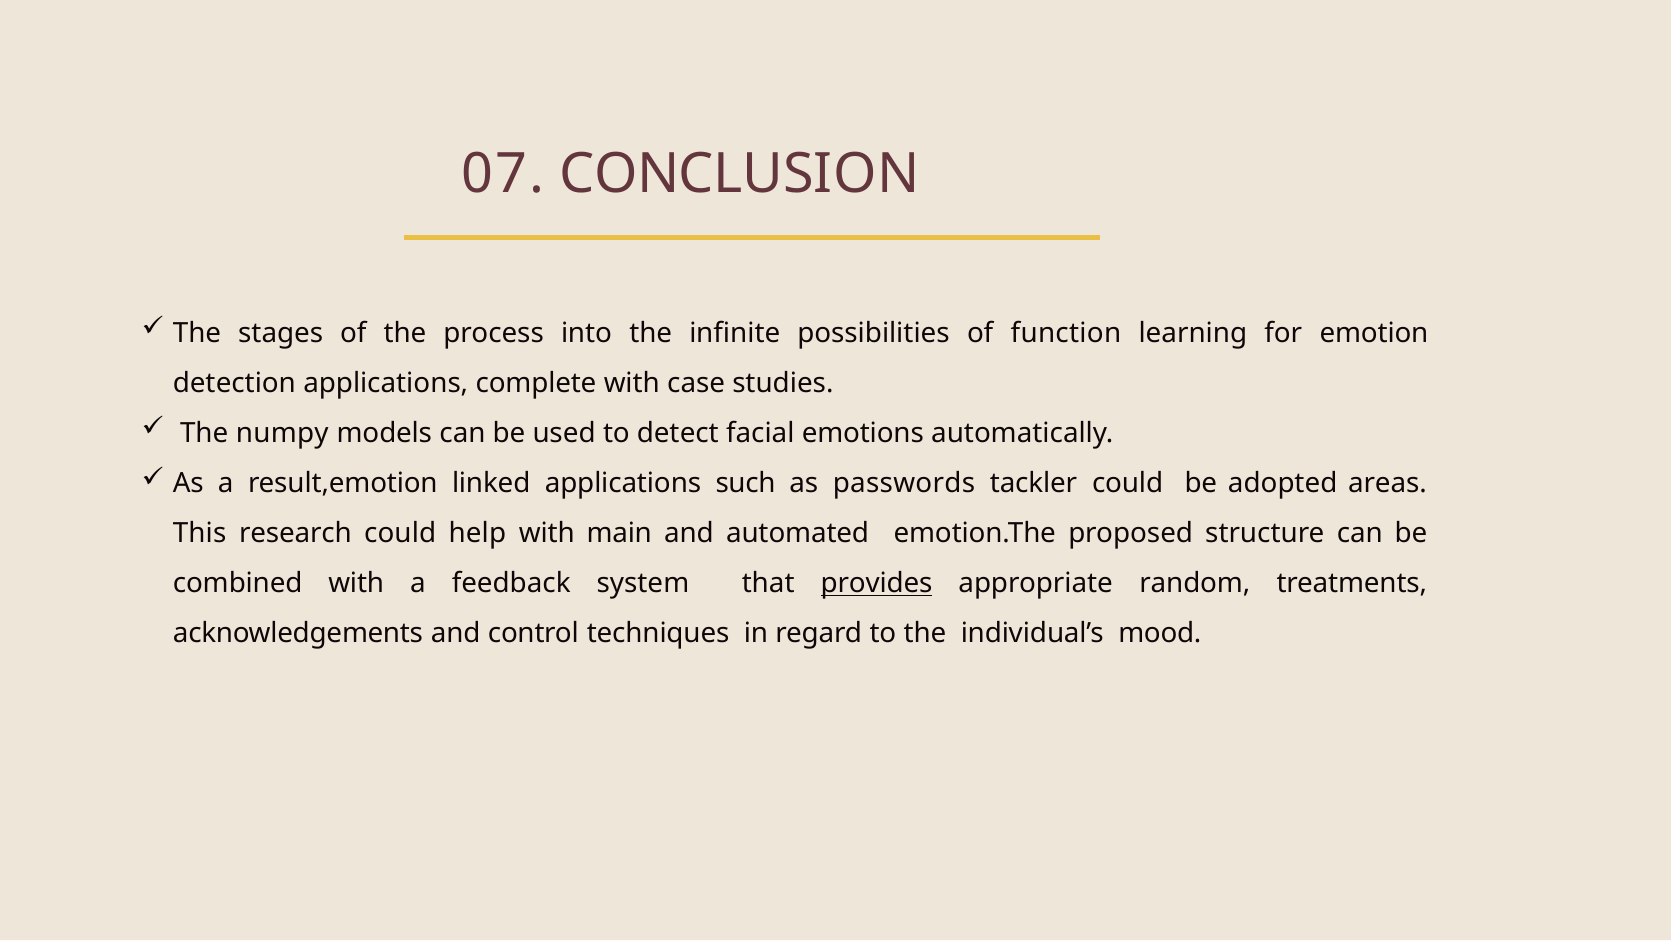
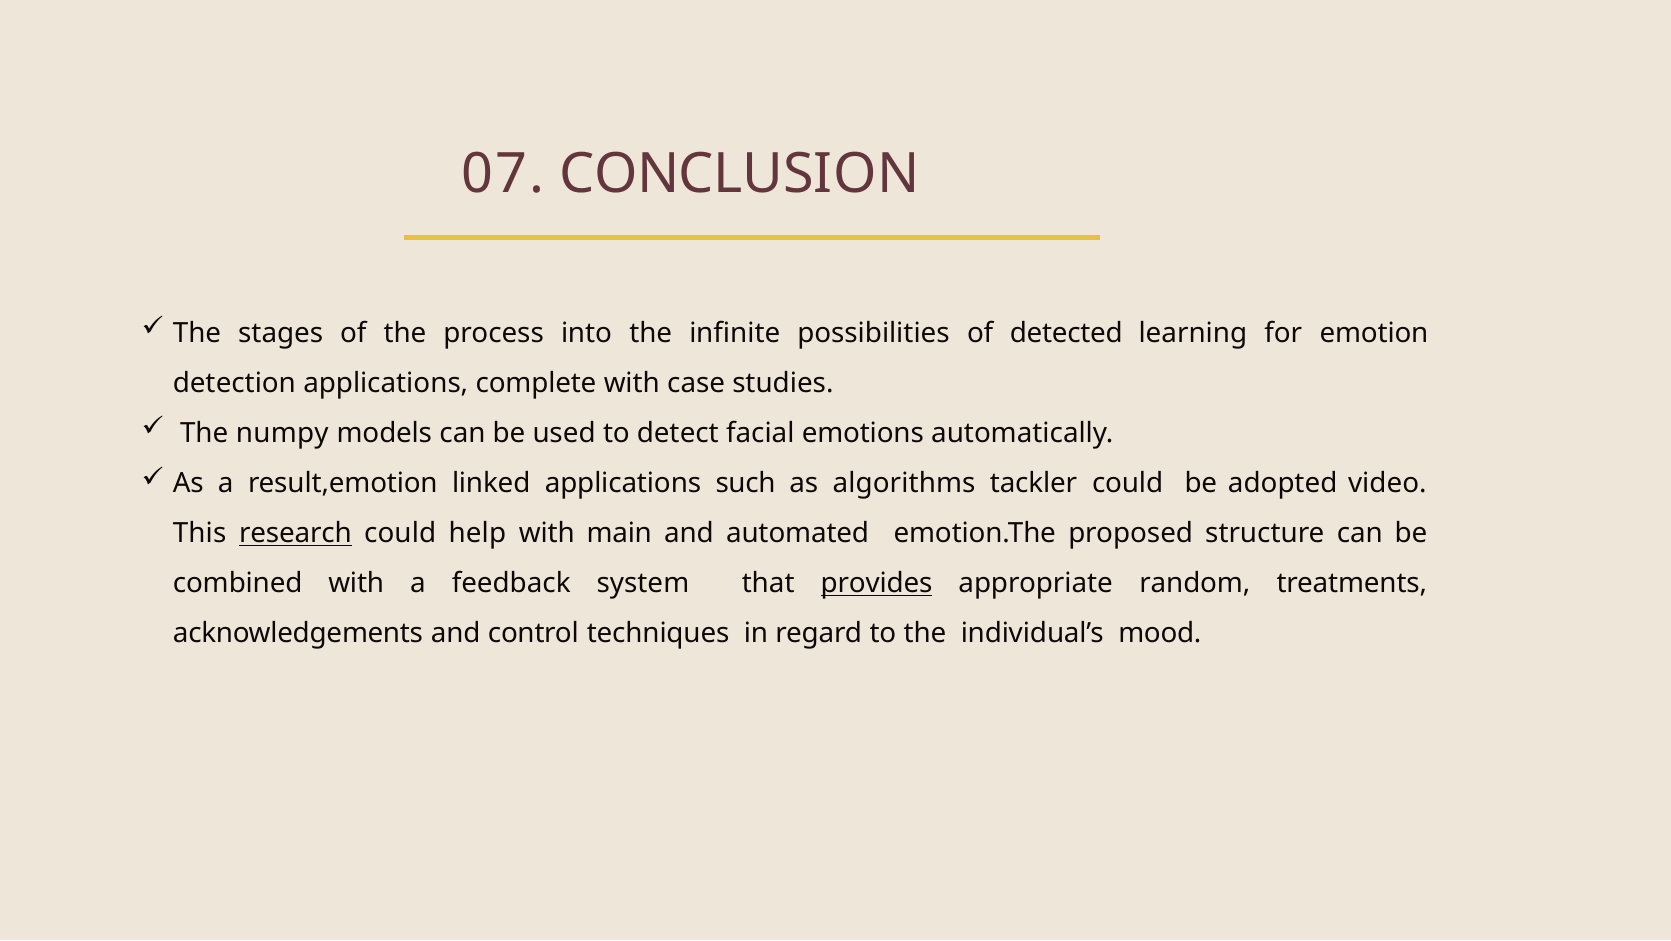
function: function -> detected (1066, 333)
passwords: passwords -> algorithms (904, 483)
areas: areas -> video (1387, 483)
research underline: none -> present (295, 533)
